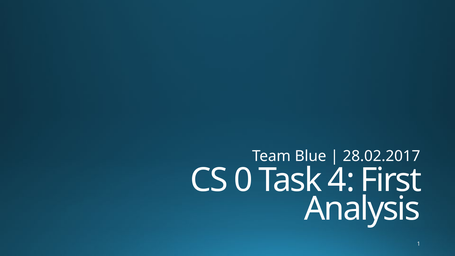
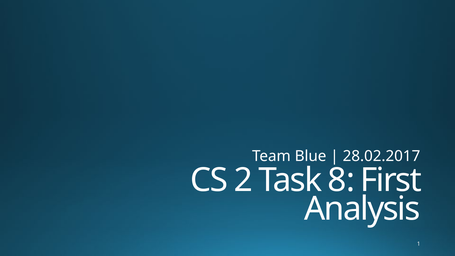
0: 0 -> 2 (243, 180)
4: 4 -> 8 (341, 180)
